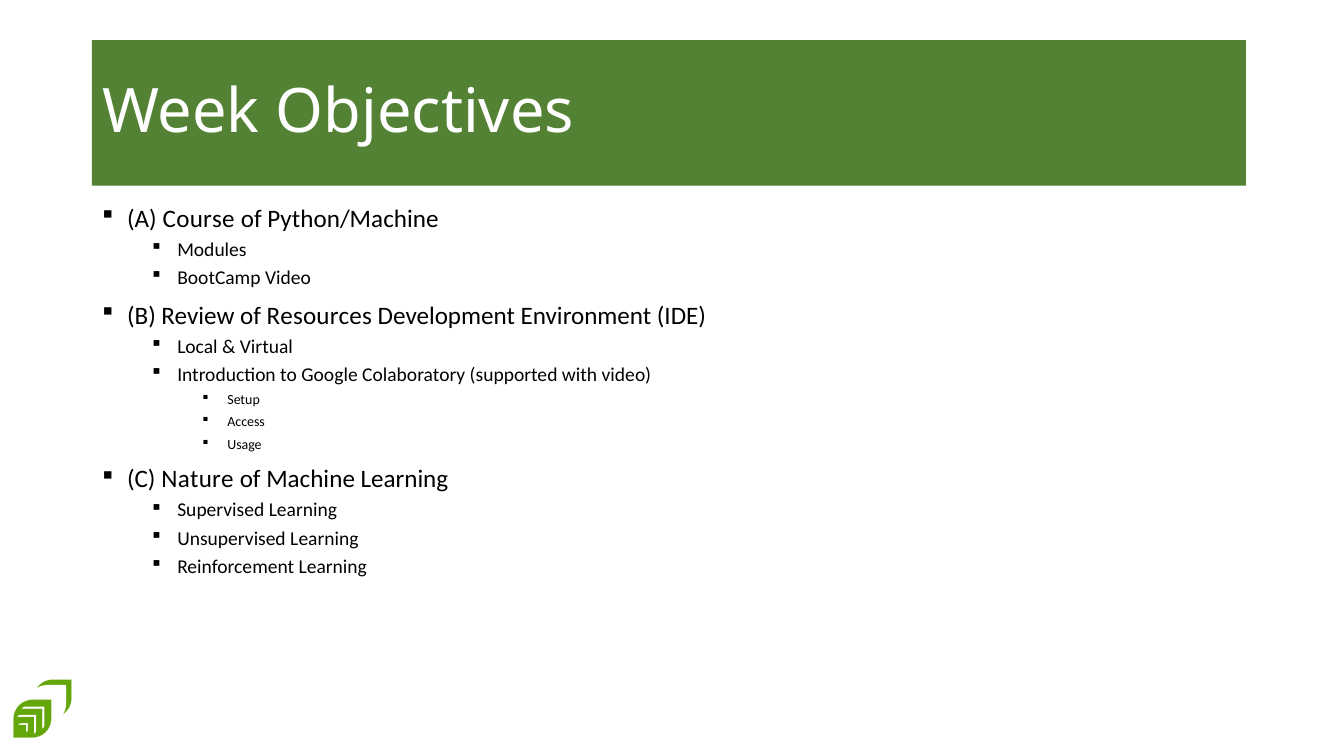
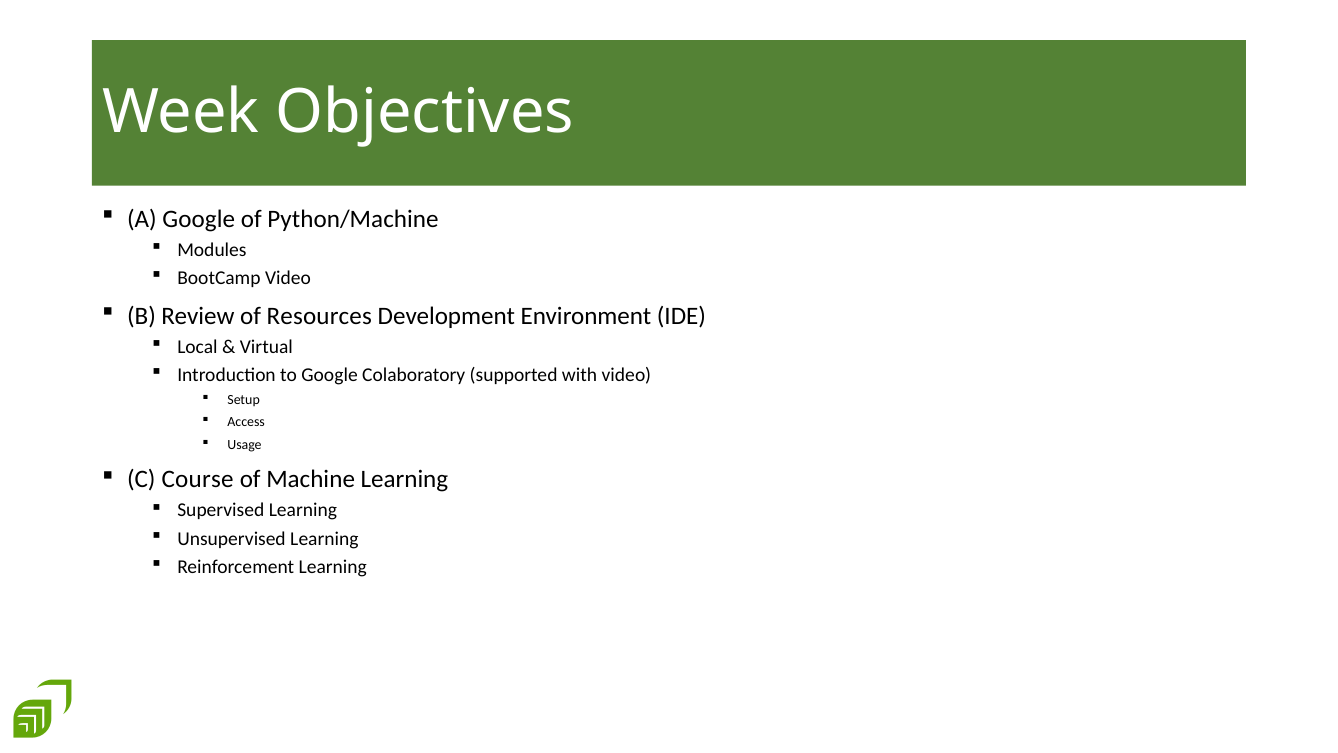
A Course: Course -> Google (199, 219)
Nature: Nature -> Course (198, 479)
